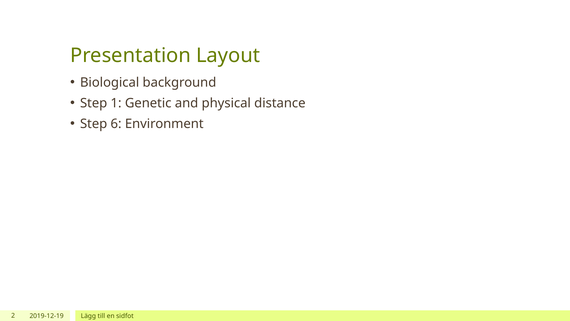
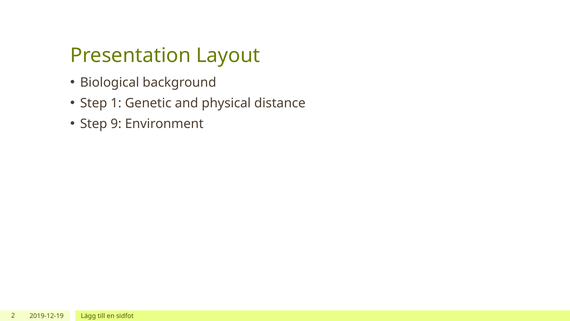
6: 6 -> 9 (116, 124)
